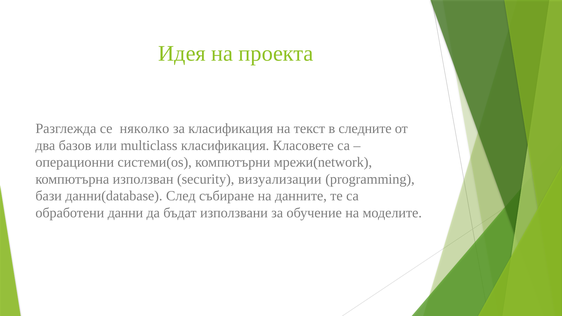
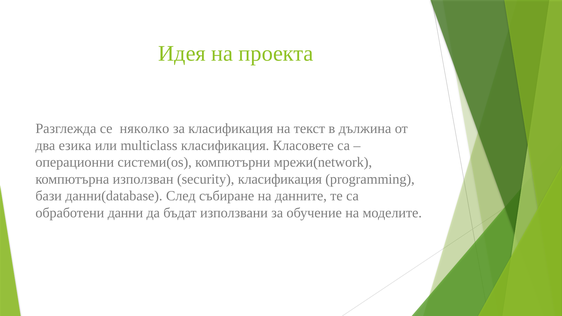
следните: следните -> дължина (365, 129)
базов: базов -> езика (75, 145)
security визуализации: визуализации -> класификация (280, 179)
